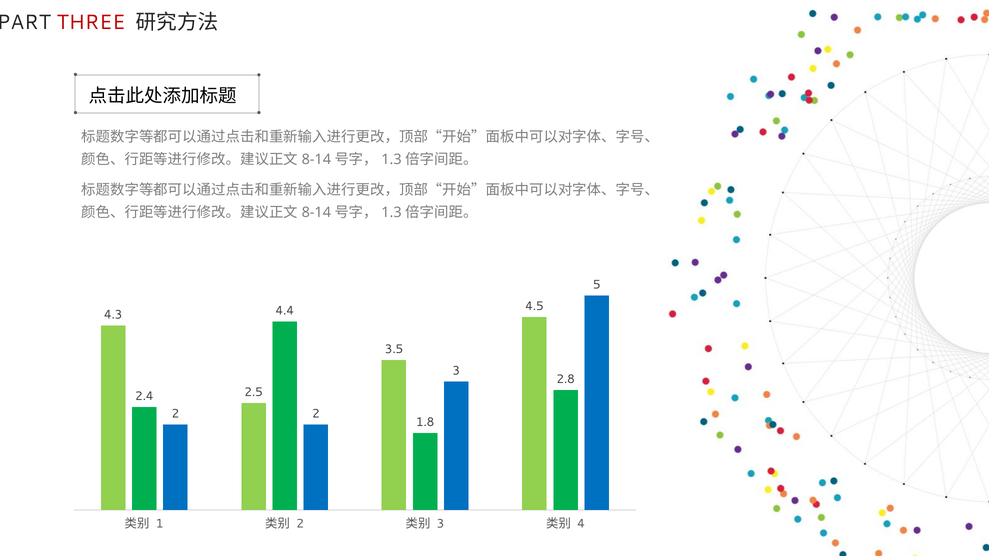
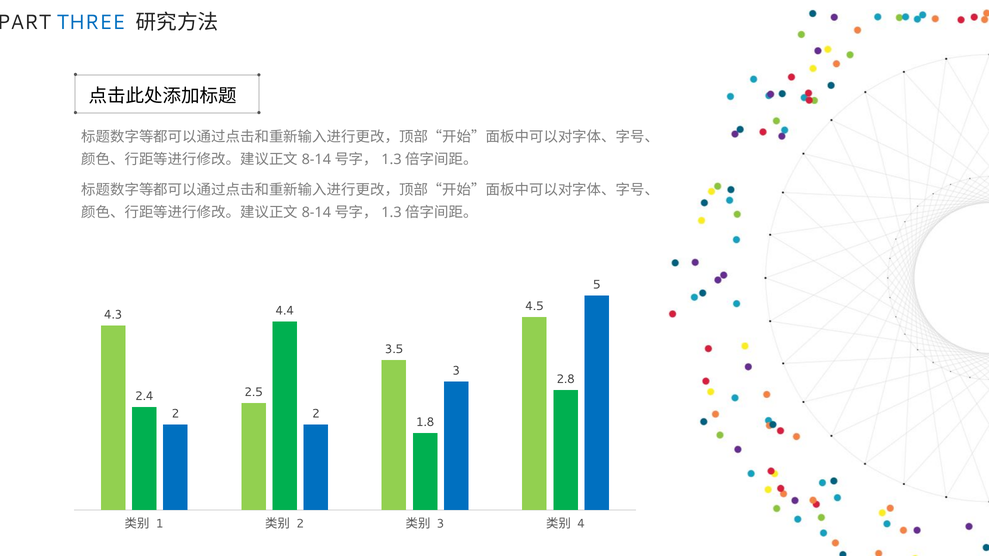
THREE colour: red -> blue (91, 22)
